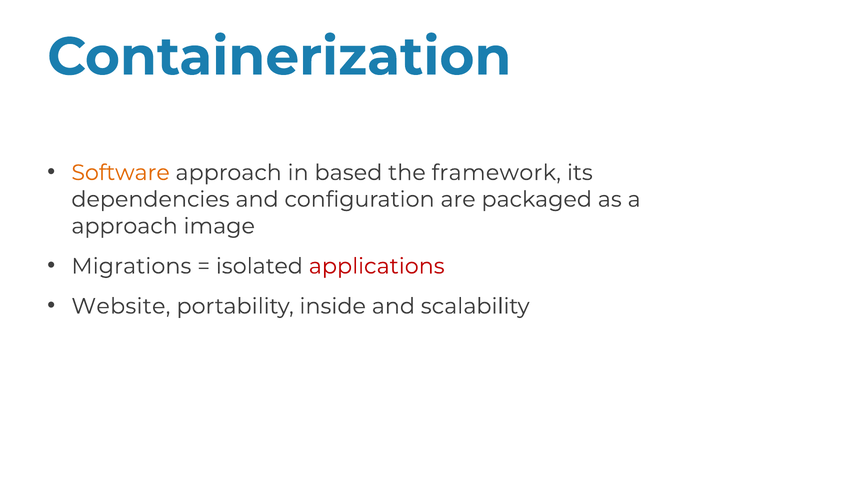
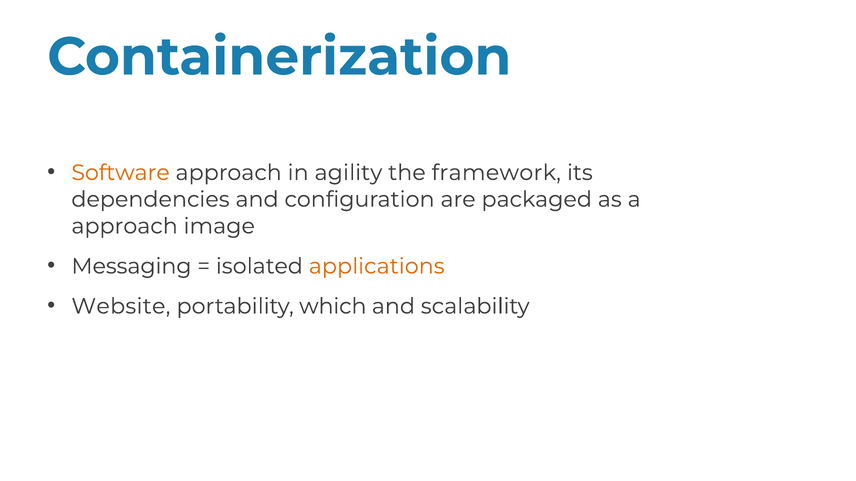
based: based -> agility (348, 173)
Migrations: Migrations -> Messaging (131, 266)
applications colour: red -> orange (377, 266)
inside: inside -> which (333, 307)
